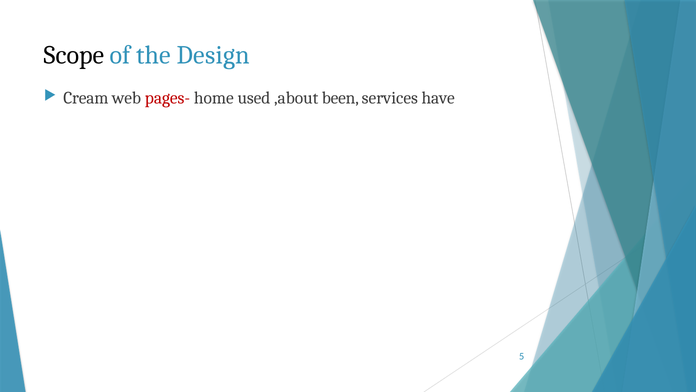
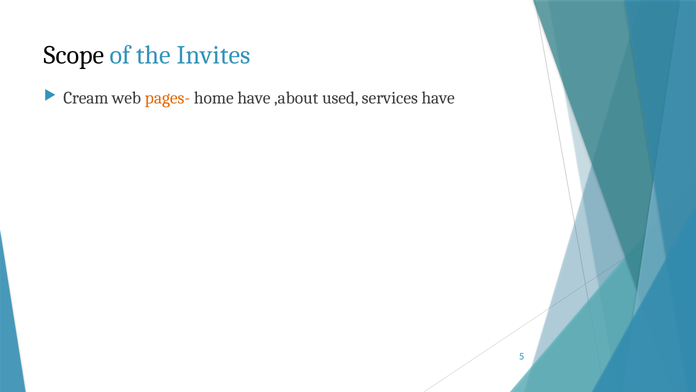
Design: Design -> Invites (214, 55)
pages- colour: red -> orange (168, 98)
home used: used -> have (254, 98)
been: been -> used (340, 98)
